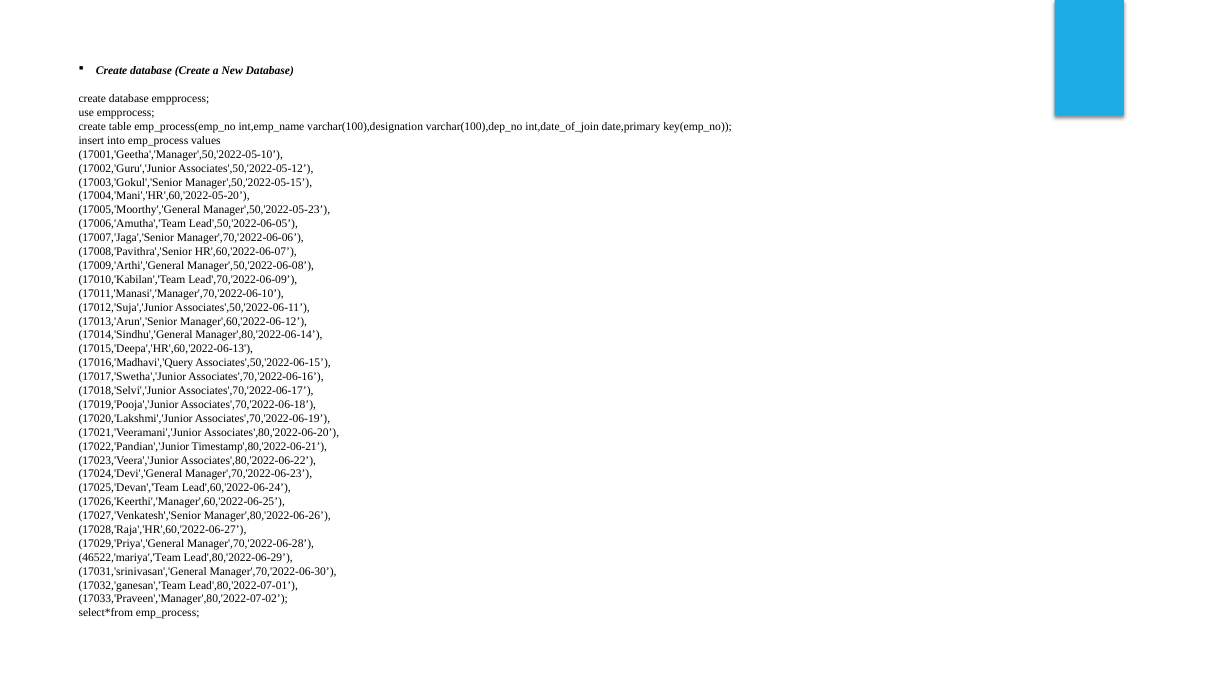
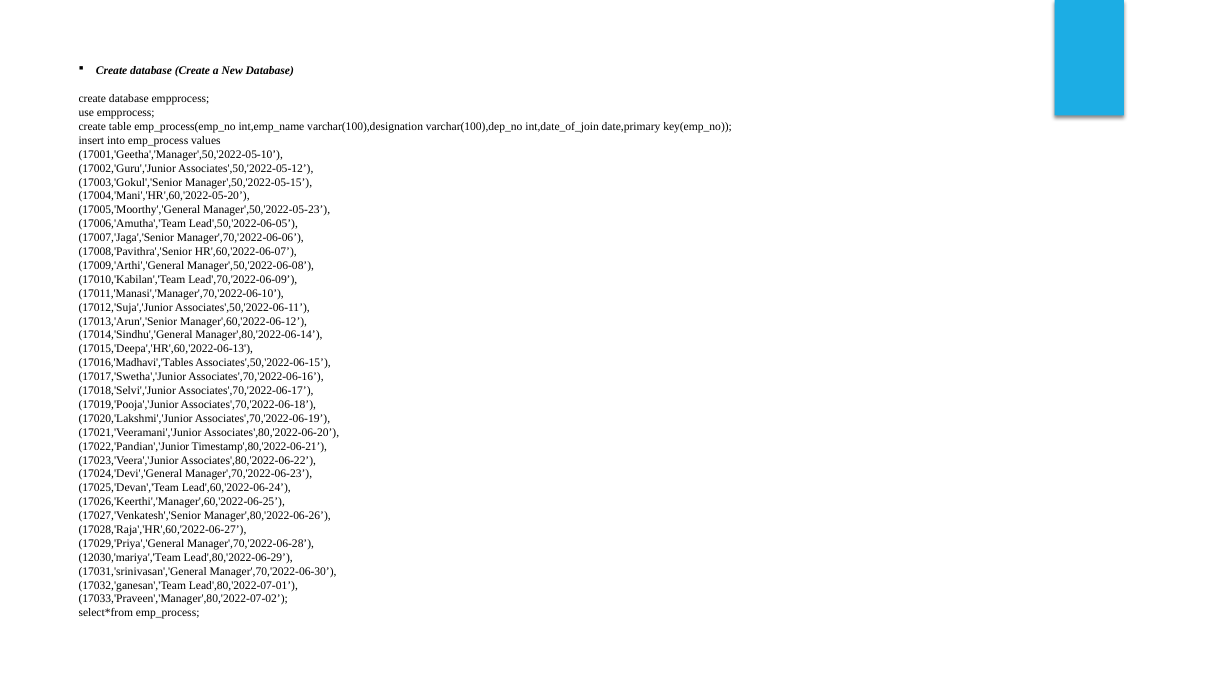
17016,'Madhavi','Query: 17016,'Madhavi','Query -> 17016,'Madhavi','Tables (136, 363)
46522,'mariya','Team: 46522,'mariya','Team -> 12030,'mariya','Team (130, 557)
